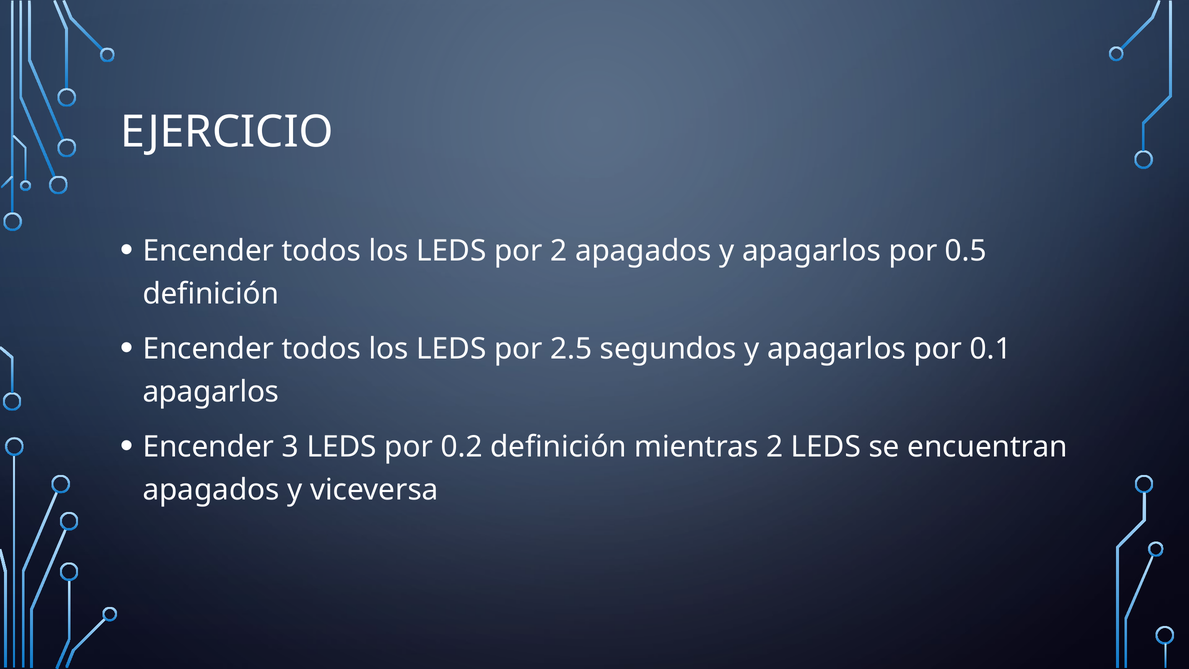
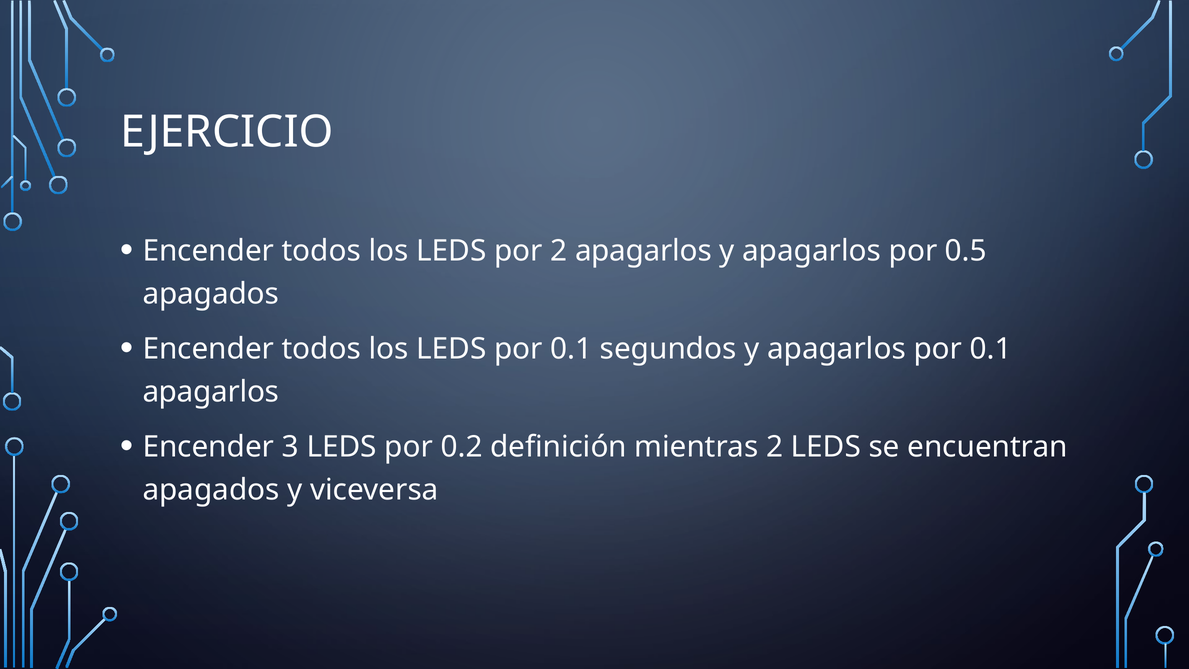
2 apagados: apagados -> apagarlos (643, 251)
definición: definición -> apagados (211, 294)
LEDS por 2.5: 2.5 -> 0.1 (571, 349)
